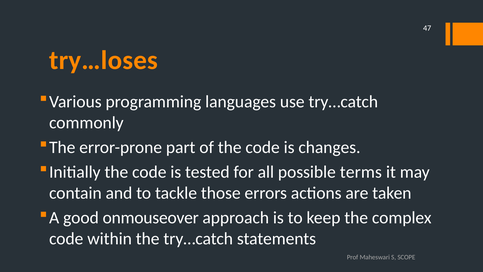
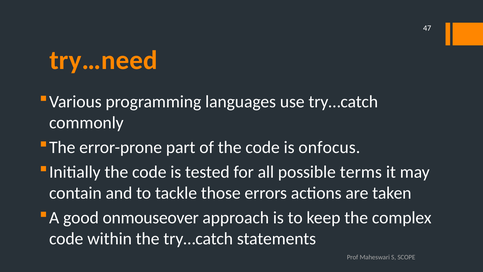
try…loses: try…loses -> try…need (104, 60)
changes: changes -> onfocus (329, 147)
